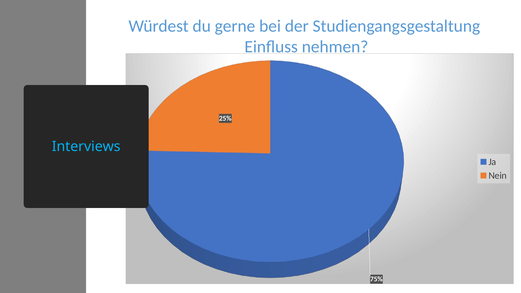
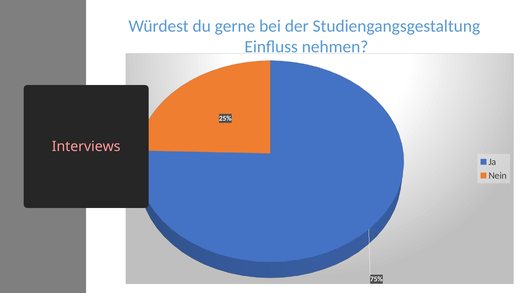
Interviews colour: light blue -> pink (86, 146)
